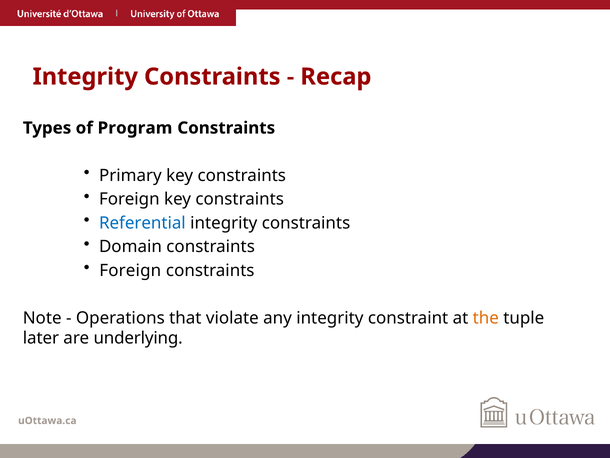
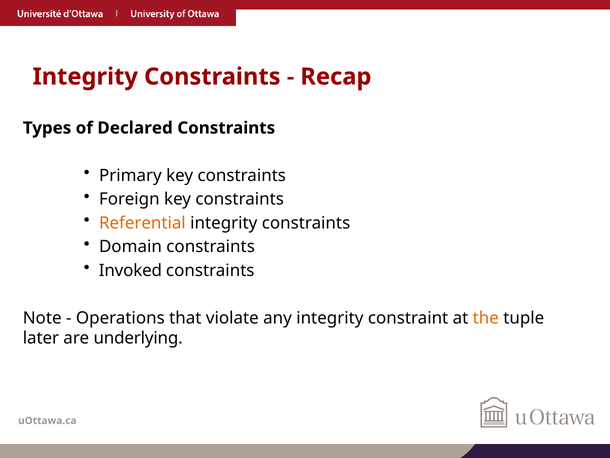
Program: Program -> Declared (135, 128)
Referential colour: blue -> orange (142, 223)
Foreign: Foreign -> Invoked (130, 270)
